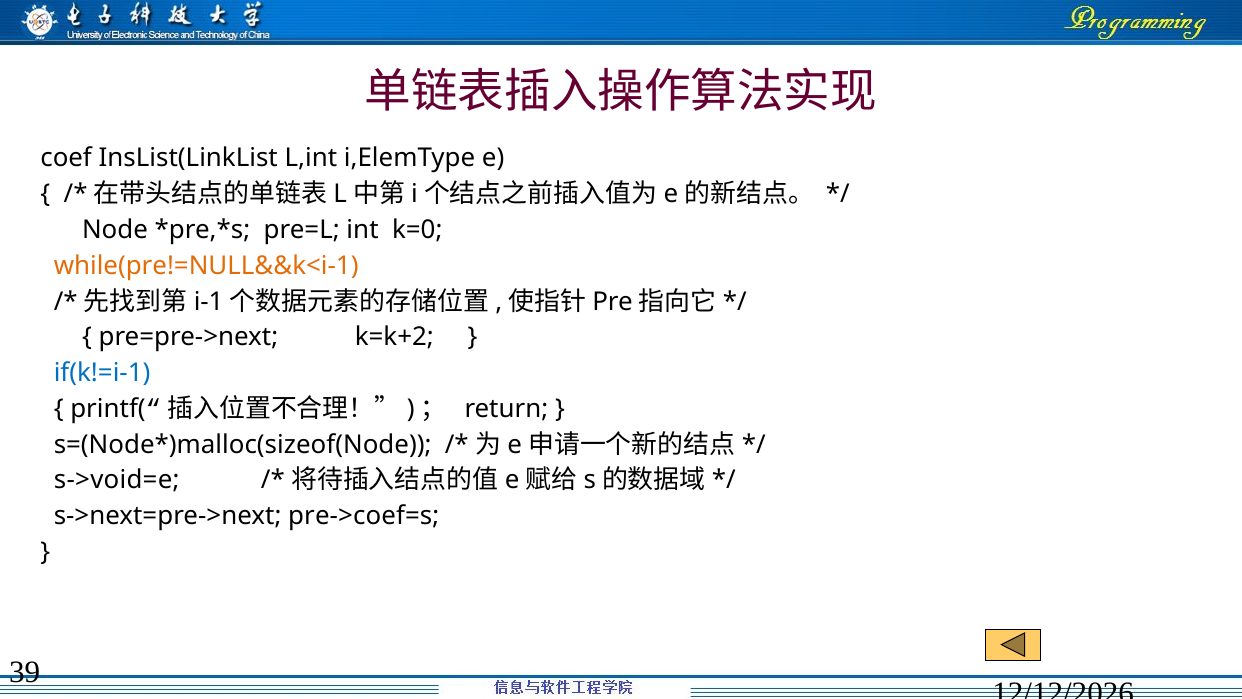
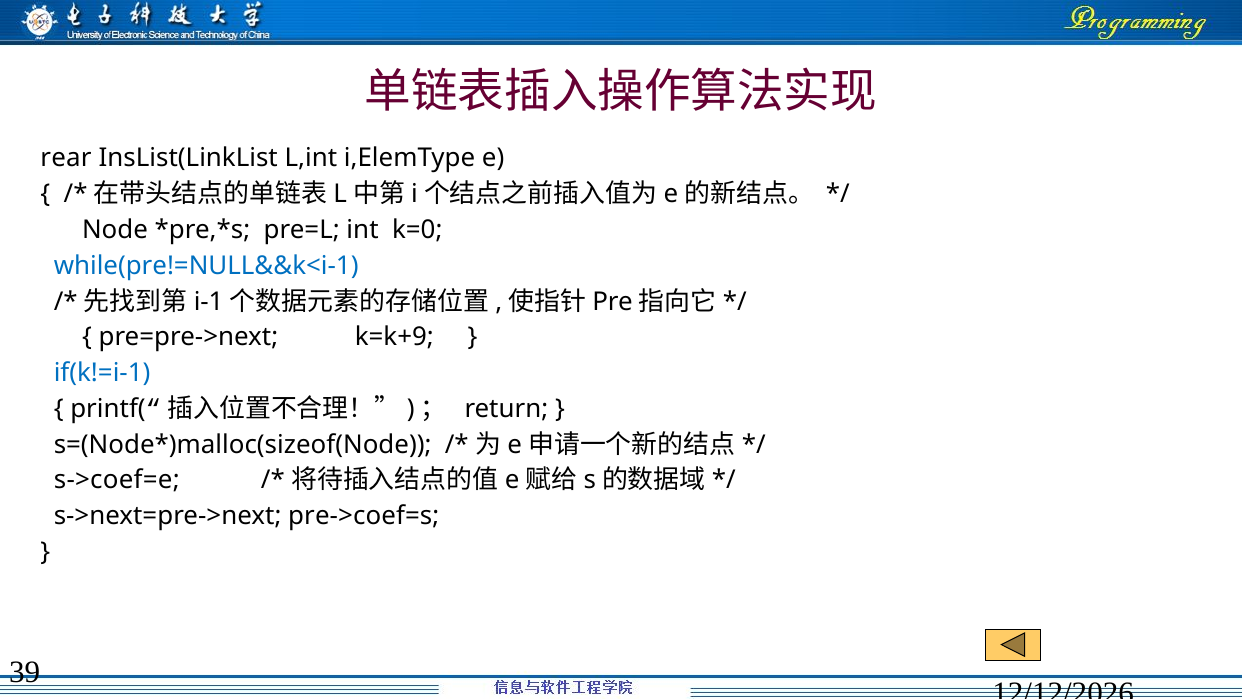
coef: coef -> rear (66, 158)
while(pre!=NULL&&k<i-1 colour: orange -> blue (206, 266)
k=k+2: k=k+2 -> k=k+9 (394, 337)
s->void=e: s->void=e -> s->coef=e (117, 480)
